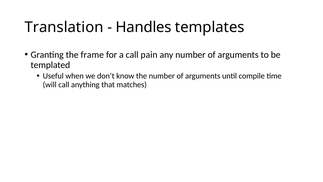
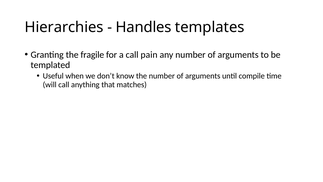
Translation: Translation -> Hierarchies (64, 27)
frame: frame -> fragile (92, 55)
